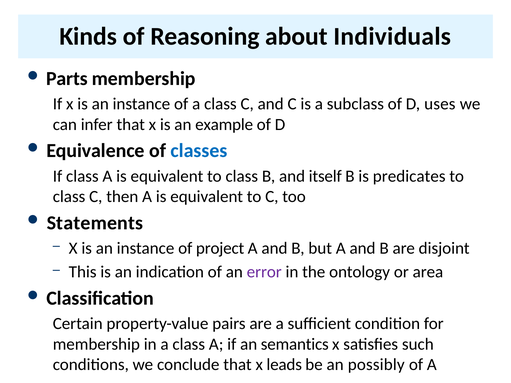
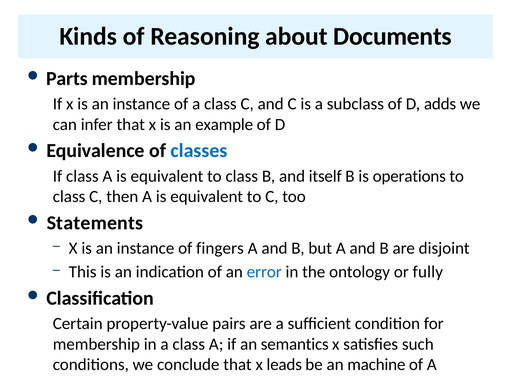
Individuals: Individuals -> Documents (393, 36)
uses: uses -> adds (440, 104)
predicates: predicates -> operations (409, 176)
project: project -> fingers (220, 248)
error colour: purple -> blue (264, 272)
area: area -> fully (428, 272)
possibly: possibly -> machine (376, 365)
